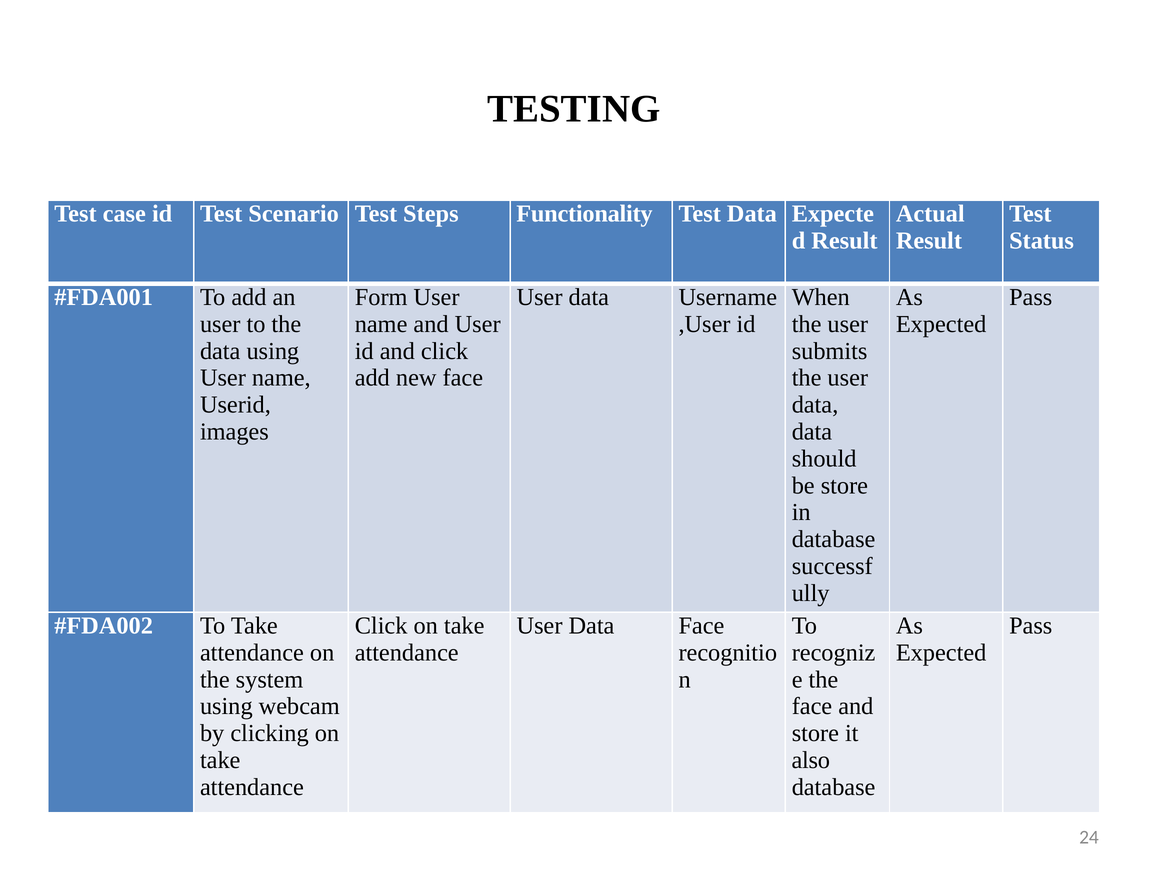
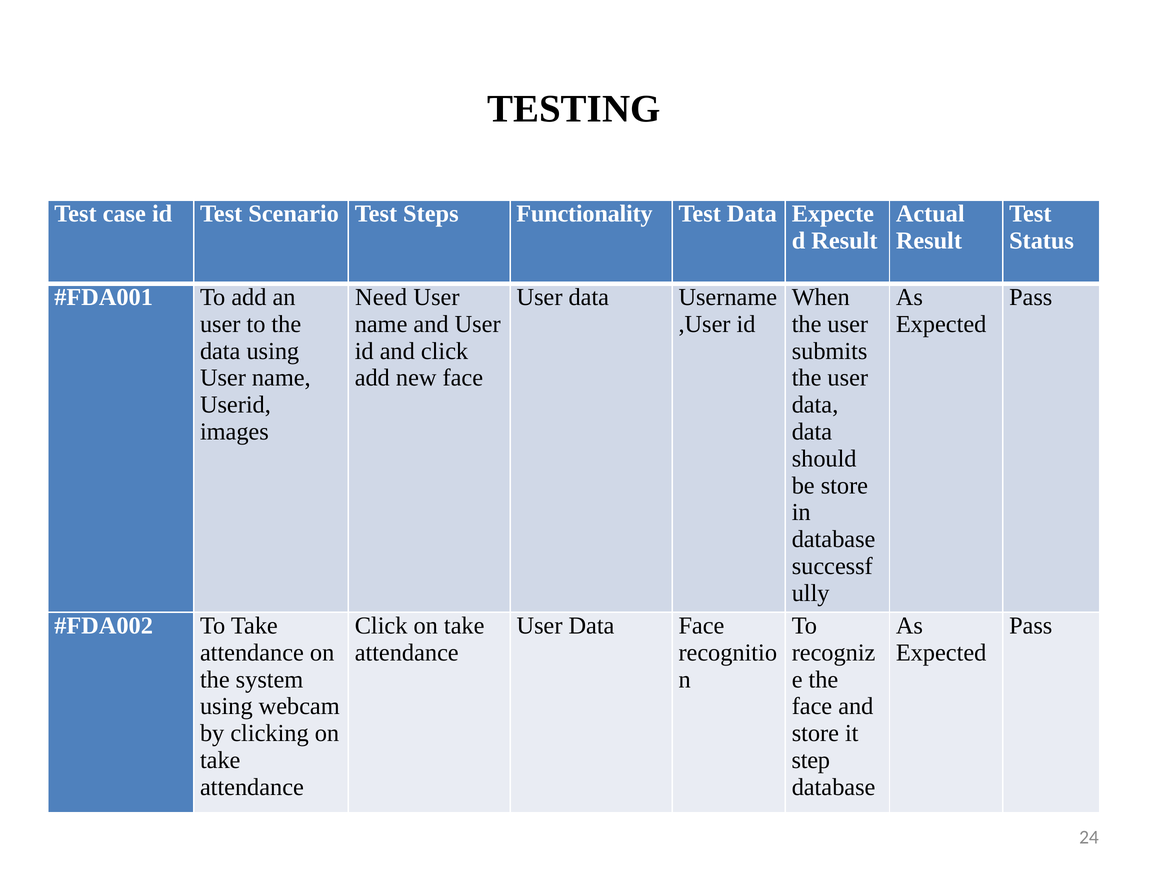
Form: Form -> Need (381, 297)
also: also -> step (811, 760)
